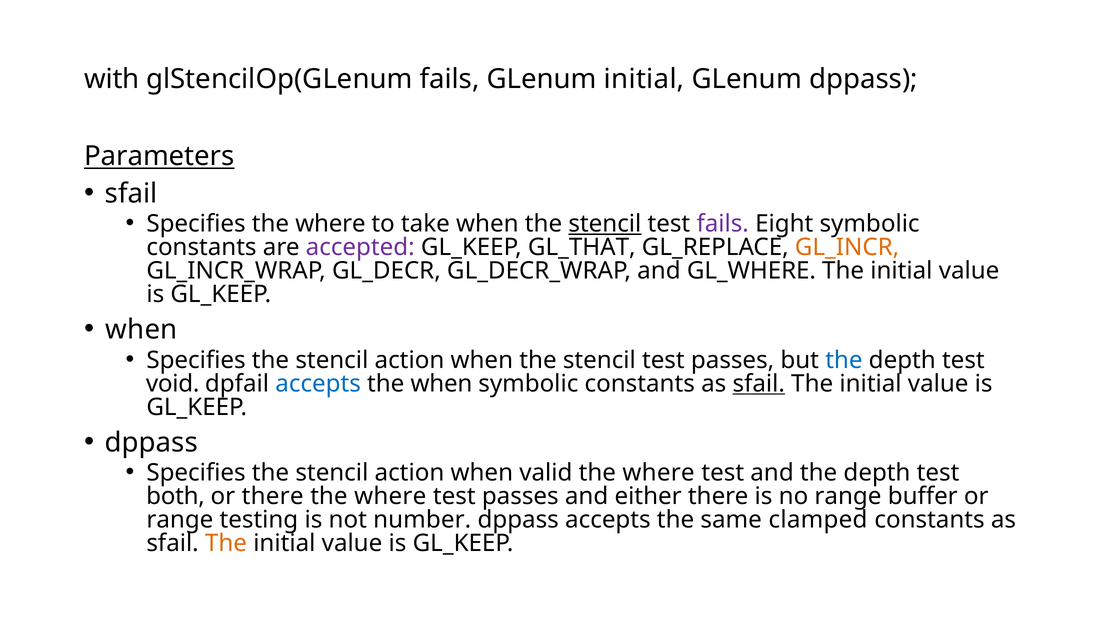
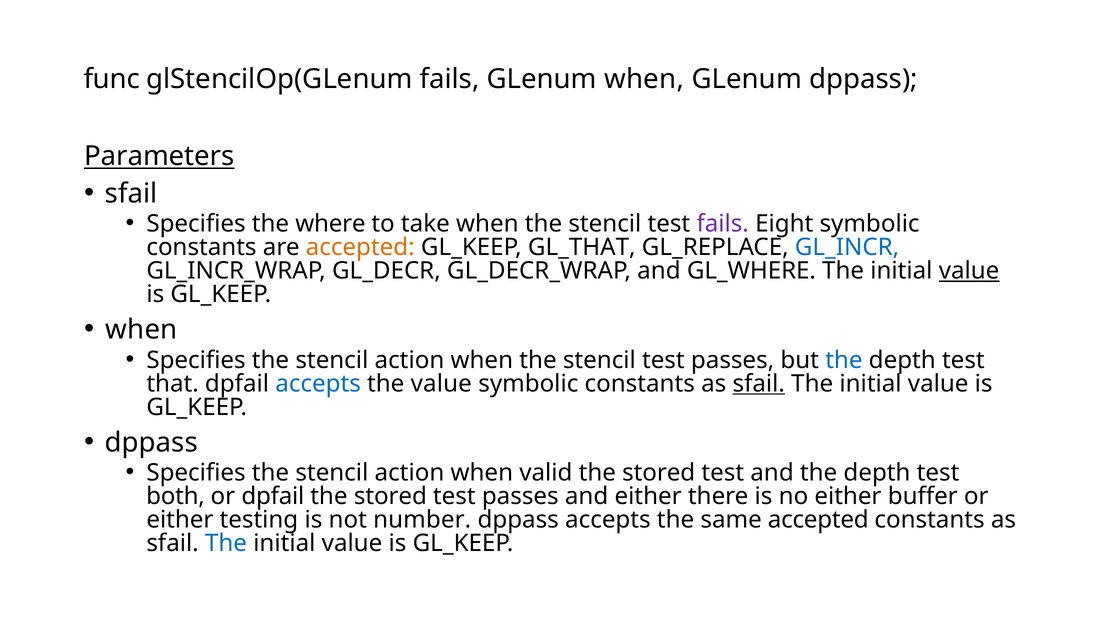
with: with -> func (112, 79)
GLenum initial: initial -> when (644, 79)
stencil underline: present -> none (605, 224)
accepted colour: purple -> orange (360, 248)
GL_INCR colour: orange -> blue (847, 248)
value underline: none -> present (969, 271)
void: void -> that (173, 384)
the when: when -> value (441, 384)
where: where -> stored (659, 473)
or there: there -> dpfail (273, 497)
where: where -> stored (390, 497)
no range: range -> either (848, 497)
range: range -> either (180, 520)
same clamped: clamped -> accepted (818, 520)
The colour: orange -> blue (226, 544)
